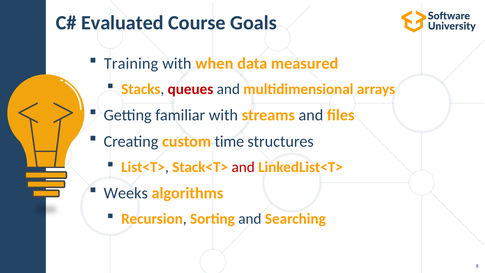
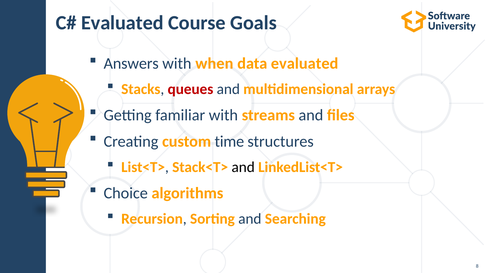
Training: Training -> Answers (131, 63)
data measured: measured -> evaluated (305, 63)
and colour: red -> black (243, 167)
Weeks: Weeks -> Choice (126, 193)
